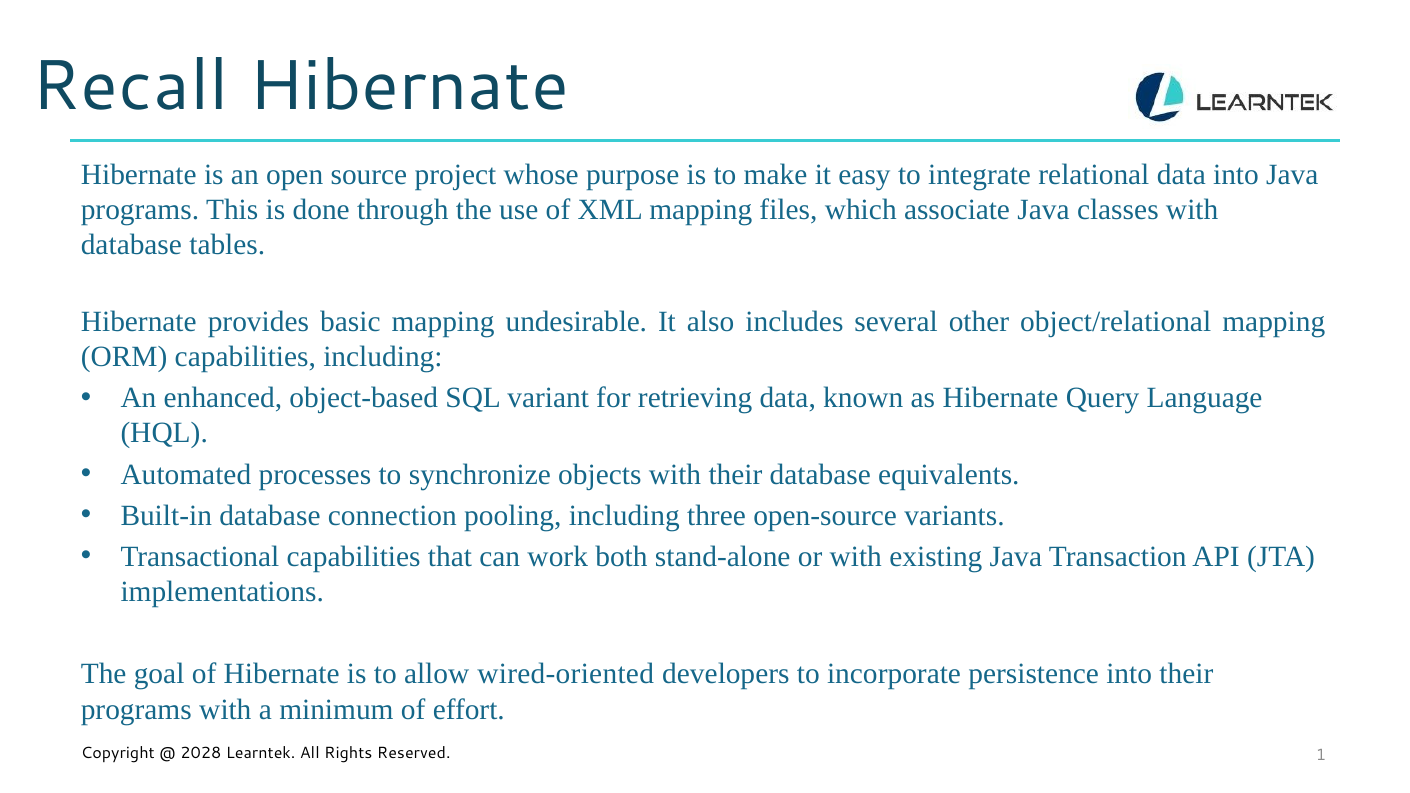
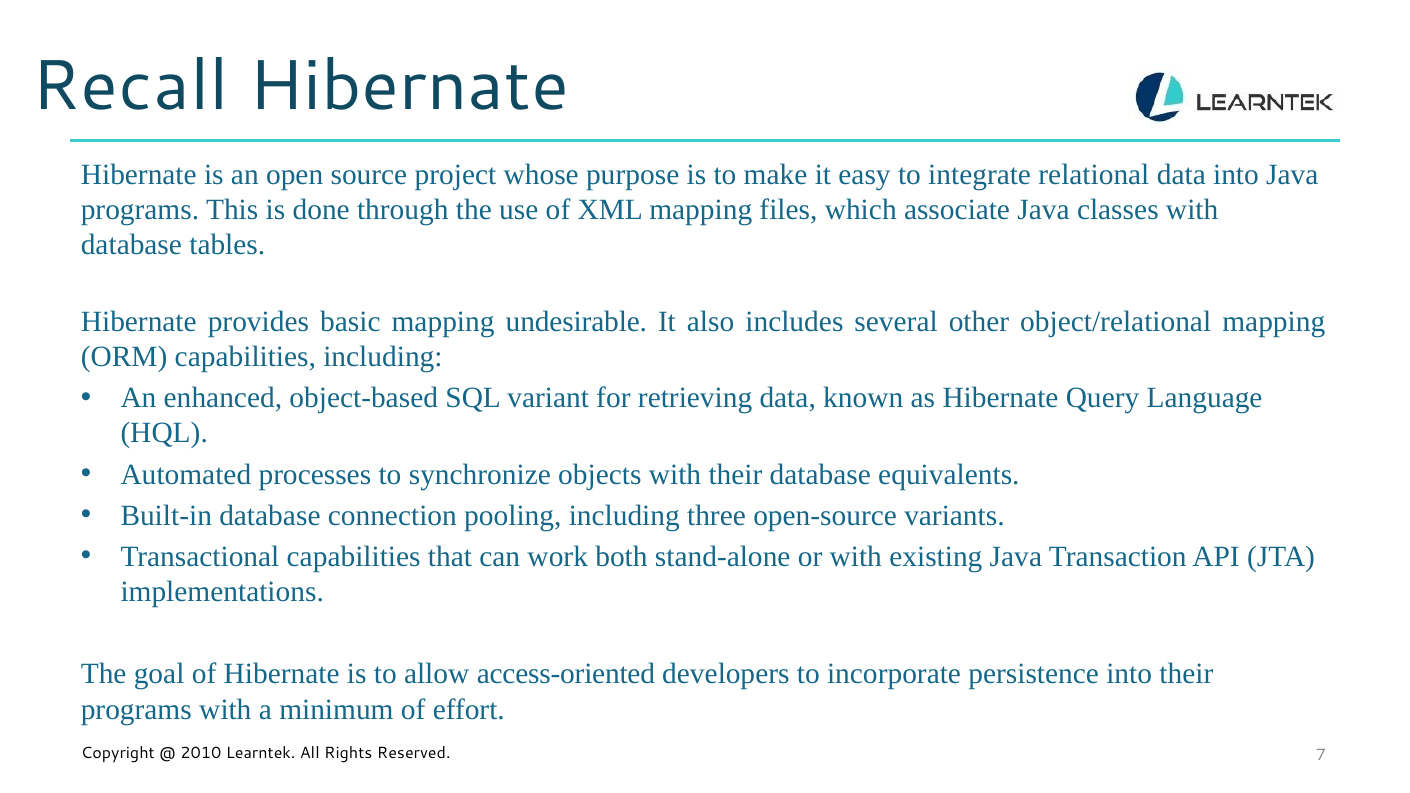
wired-oriented: wired-oriented -> access-oriented (566, 674)
2028: 2028 -> 2010 (201, 753)
1: 1 -> 7 (1321, 755)
